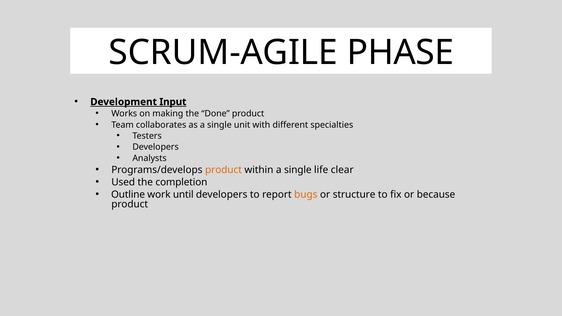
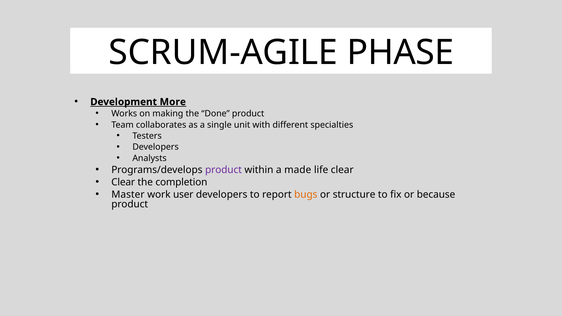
Input: Input -> More (173, 102)
product colour: orange -> purple (223, 170)
within a single: single -> made (298, 170)
Used: Used -> Clear (123, 182)
Outline: Outline -> Master (128, 195)
until: until -> user (183, 195)
